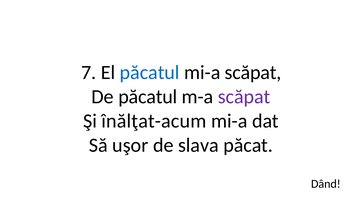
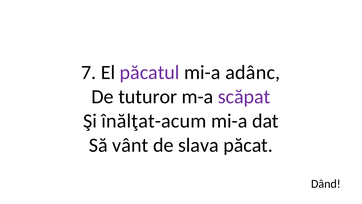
păcatul colour: blue -> purple (150, 72)
mi-a scăpat: scăpat -> adânc (253, 72)
De păcatul: păcatul -> tuturor (148, 97)
uşor: uşor -> vânt (130, 145)
